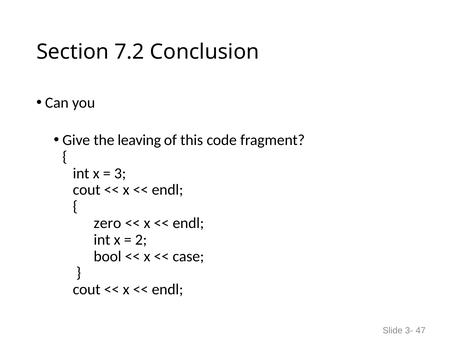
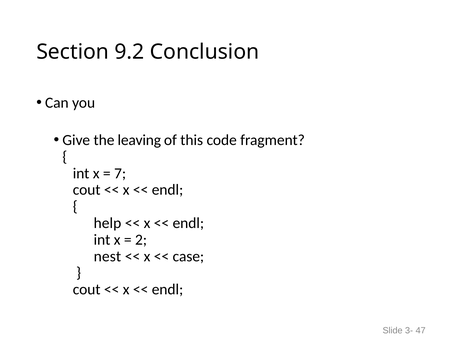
7.2: 7.2 -> 9.2 (129, 52)
3: 3 -> 7 (120, 174)
zero: zero -> help (107, 223)
bool: bool -> nest (107, 257)
